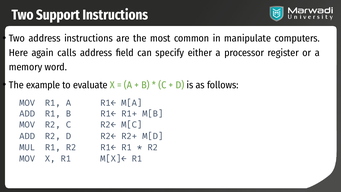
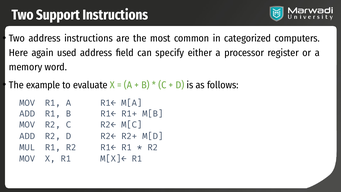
manipulate: manipulate -> categorized (248, 38)
calls: calls -> used (67, 53)
